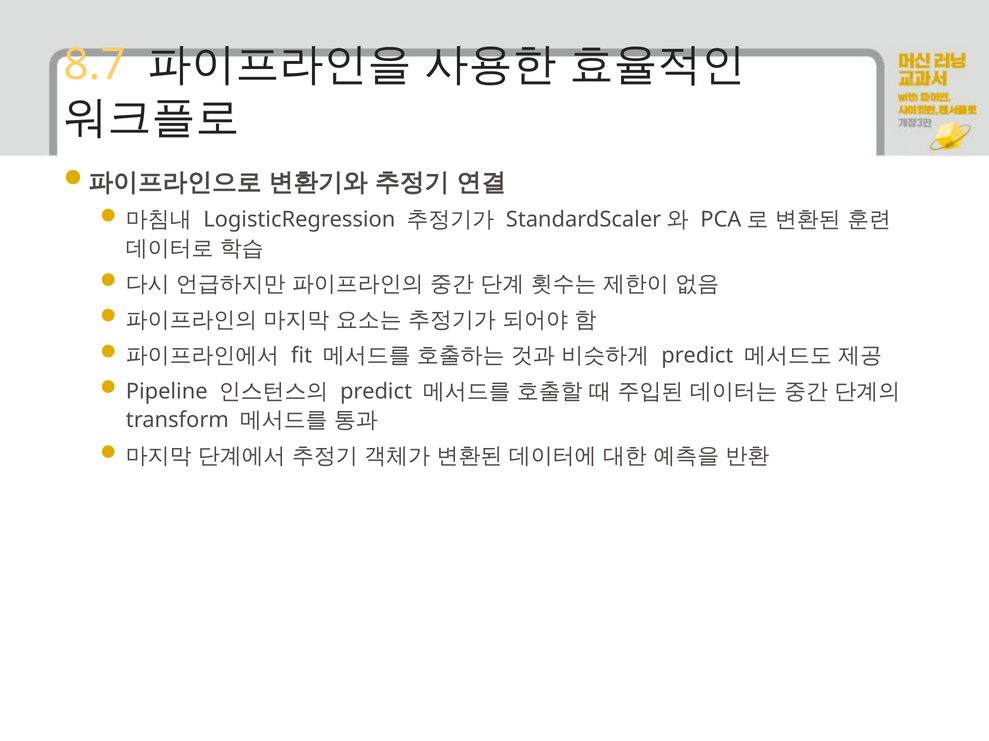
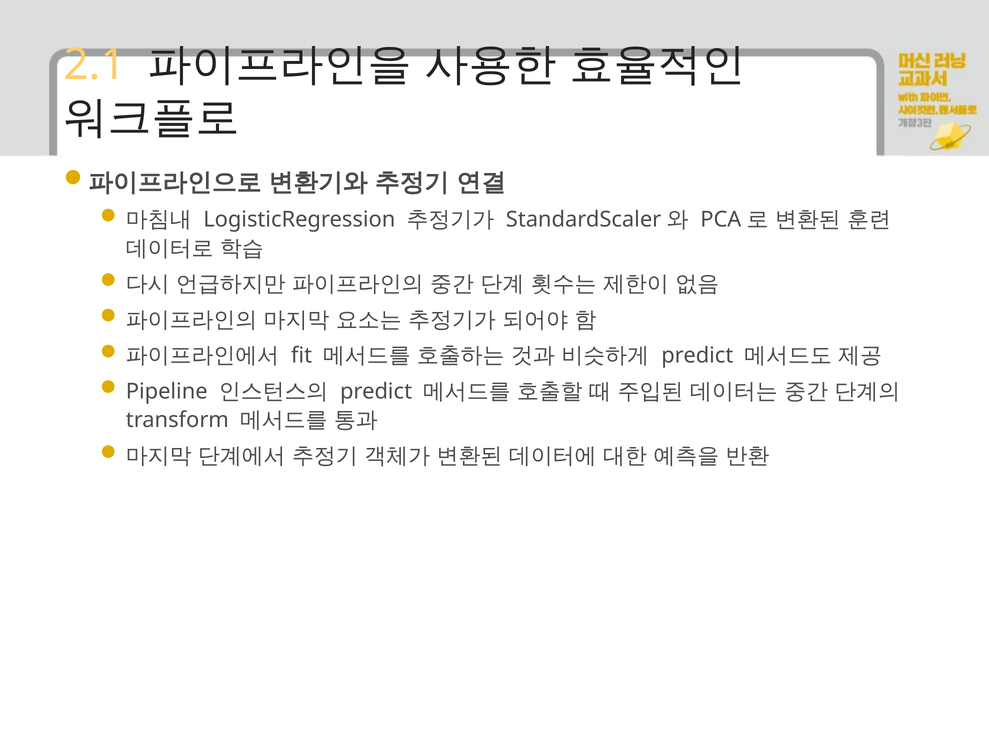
8.7: 8.7 -> 2.1 (95, 65)
